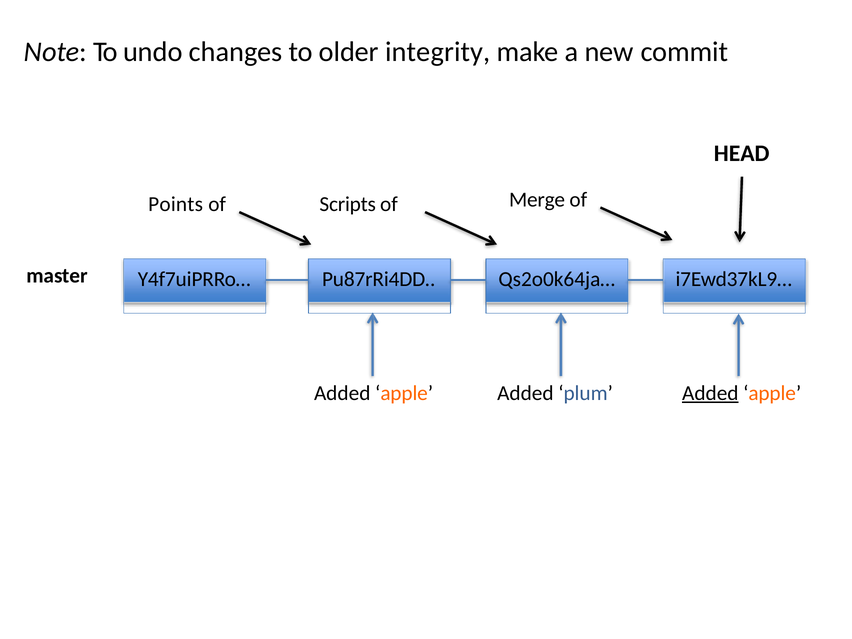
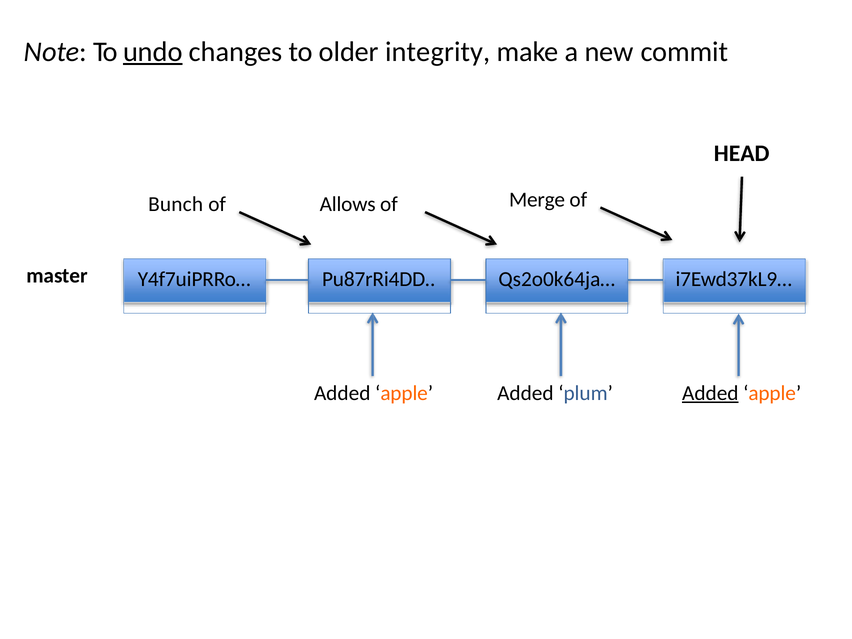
undo underline: none -> present (153, 52)
Points: Points -> Bunch (176, 204)
Scripts: Scripts -> Allows (348, 204)
